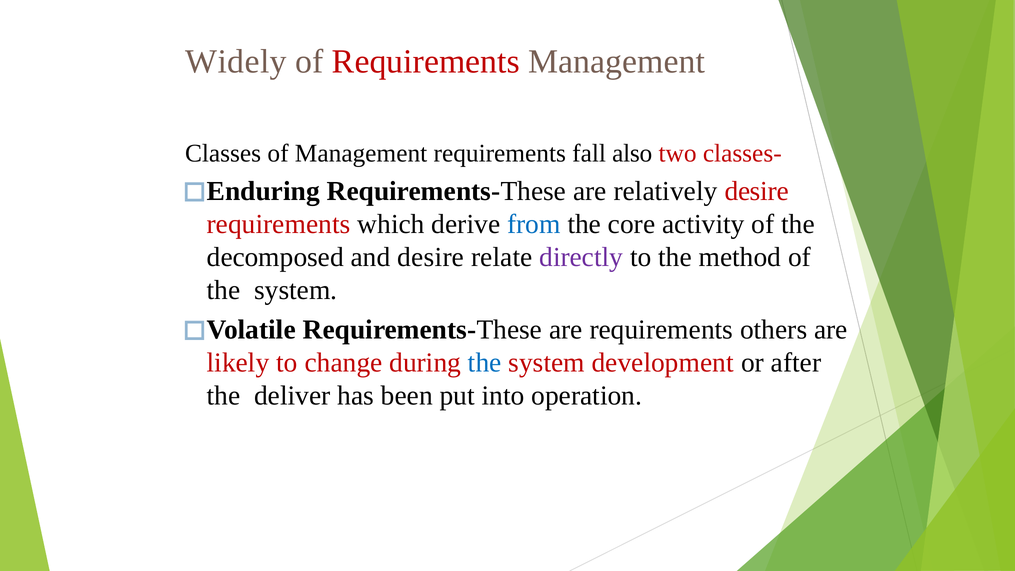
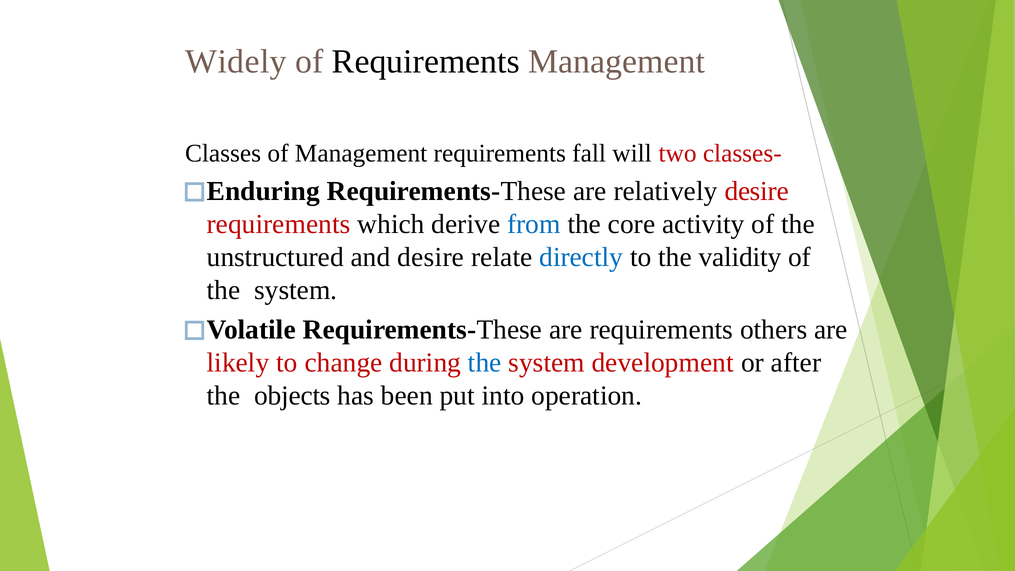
Requirements colour: red -> black (426, 62)
also: also -> will (632, 153)
decomposed: decomposed -> unstructured (275, 257)
directly colour: purple -> blue (581, 257)
method: method -> validity (740, 257)
deliver: deliver -> objects (292, 395)
